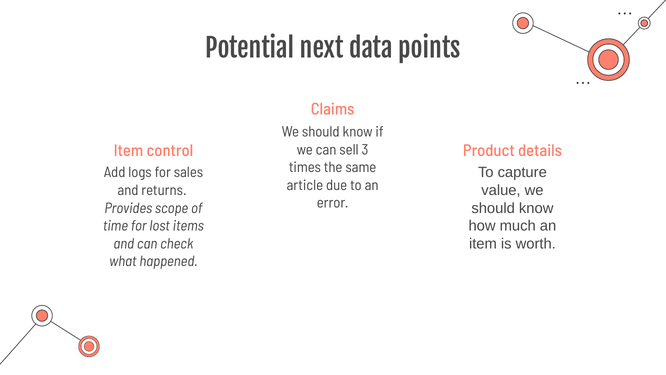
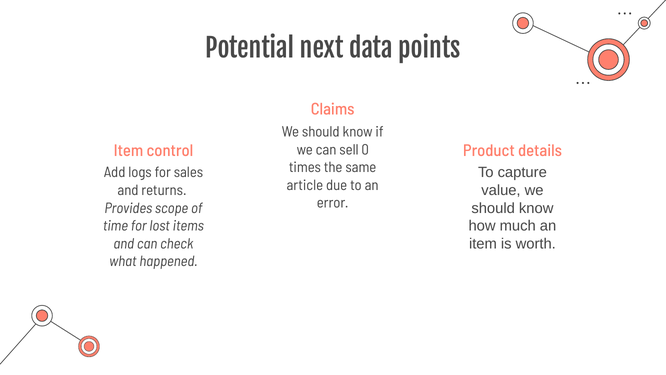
3: 3 -> 0 (365, 150)
